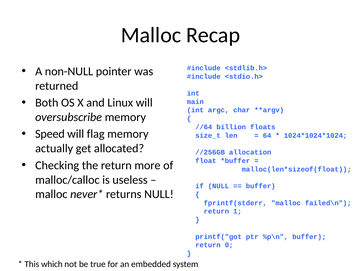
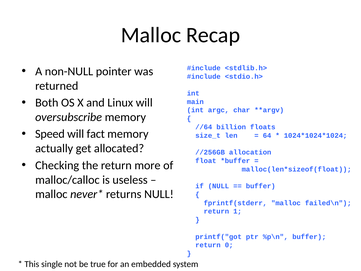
flag: flag -> fact (96, 134)
which: which -> single (52, 264)
